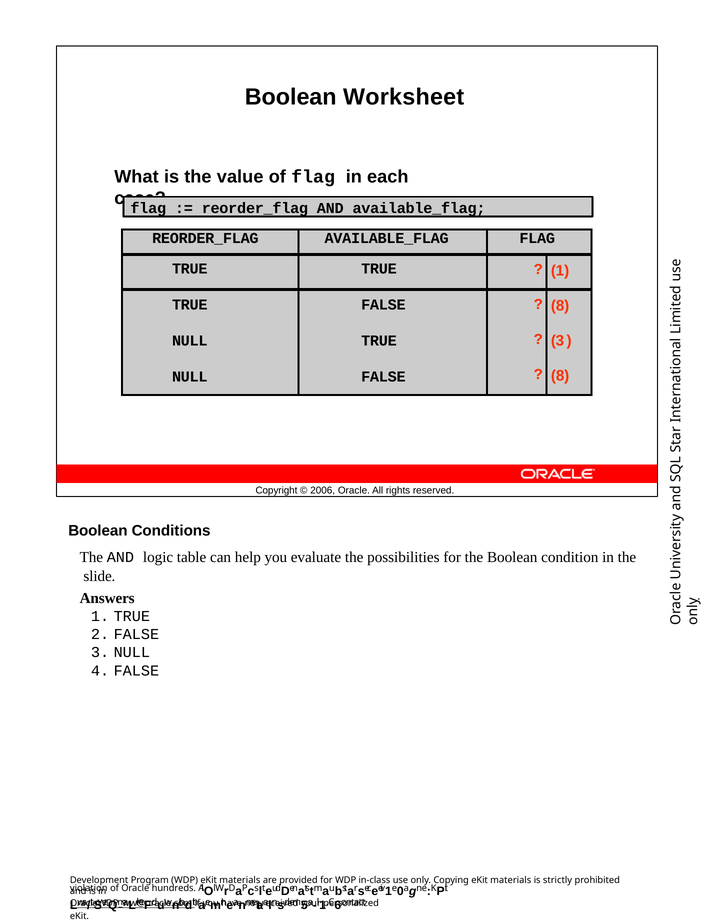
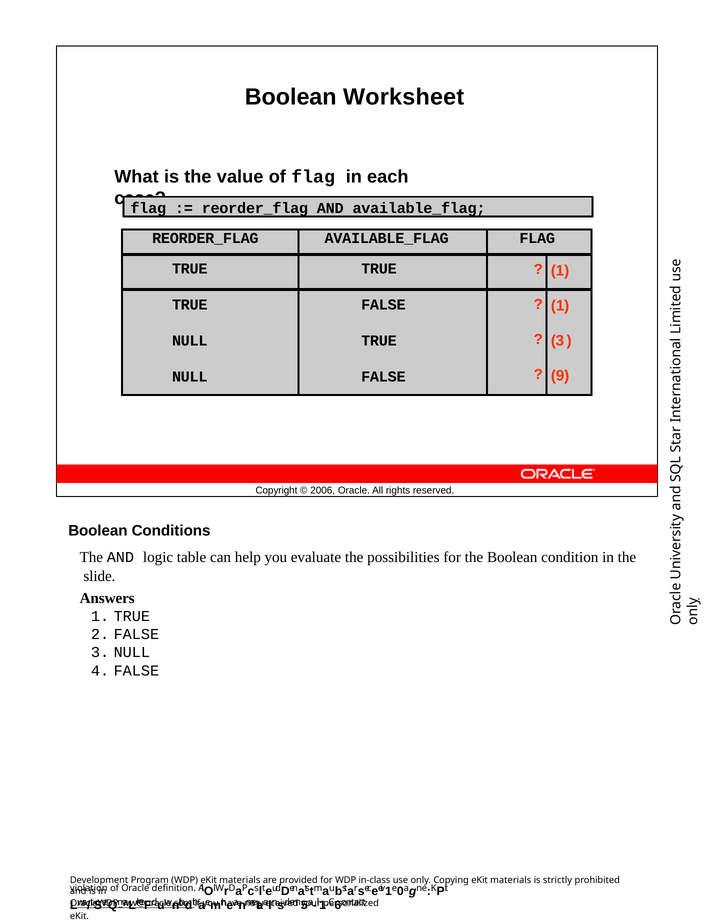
8: 8 -> 1 (560, 306)
8: 8 -> 9 (560, 376)
hundreds: hundreds -> definition (174, 888)
